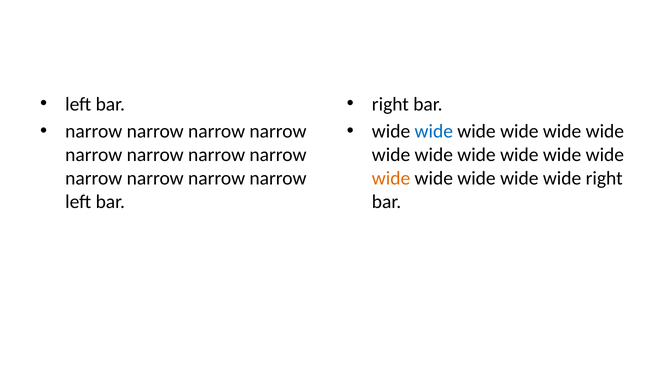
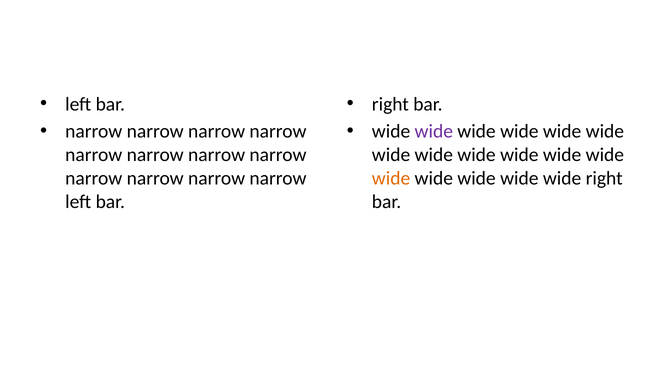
wide colour: blue -> purple (434, 132)
